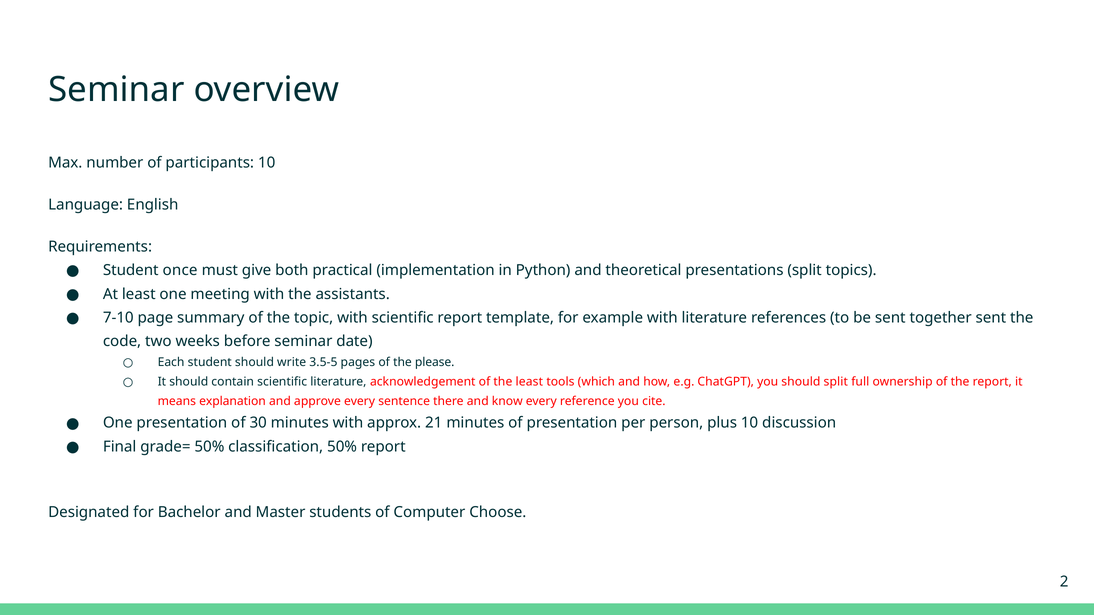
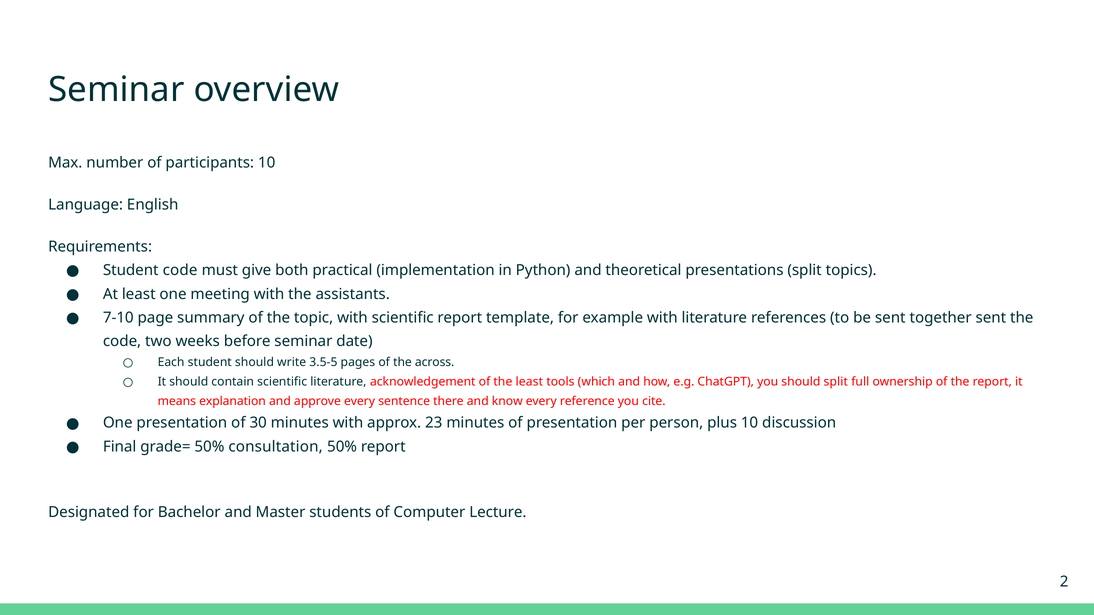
Student once: once -> code (180, 271)
please: please -> across (435, 363)
21: 21 -> 23 (434, 423)
classification: classification -> consultation (276, 447)
Choose: Choose -> Lecture (498, 513)
